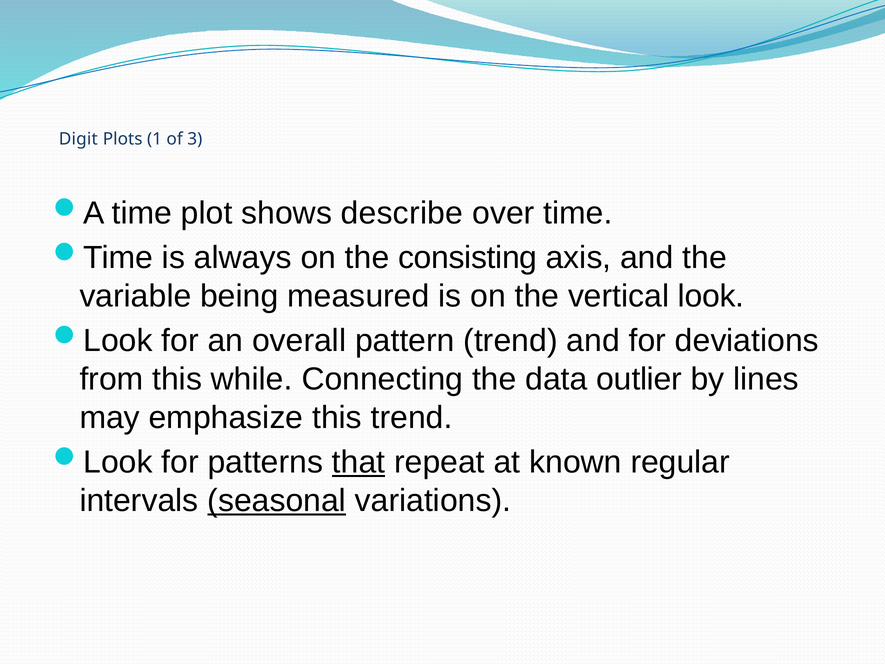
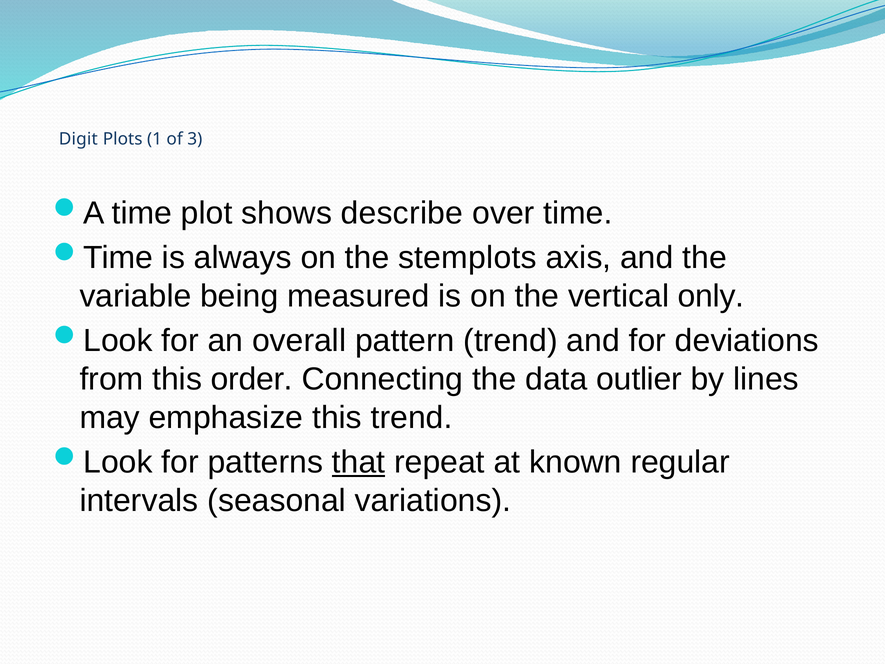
consisting: consisting -> stemplots (467, 258)
look: look -> only (711, 296)
while: while -> order (252, 379)
seasonal underline: present -> none (277, 500)
